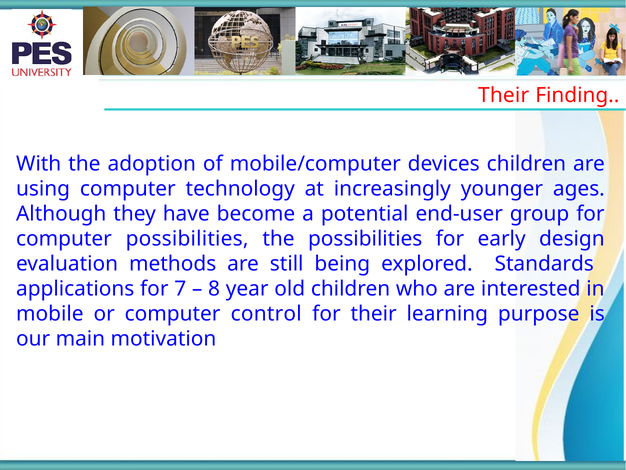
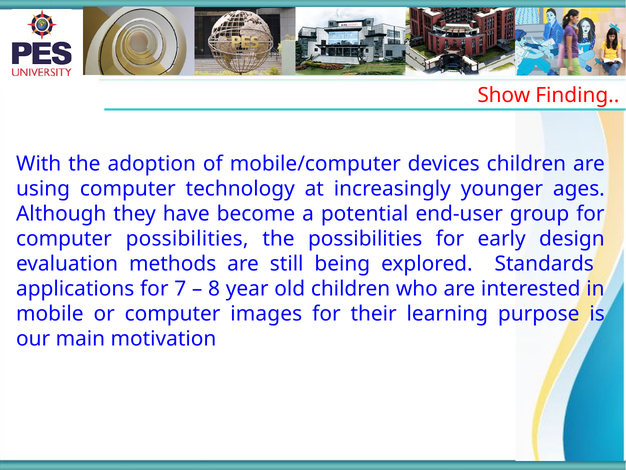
Their: Their -> Show (504, 95)
control: control -> images (266, 314)
